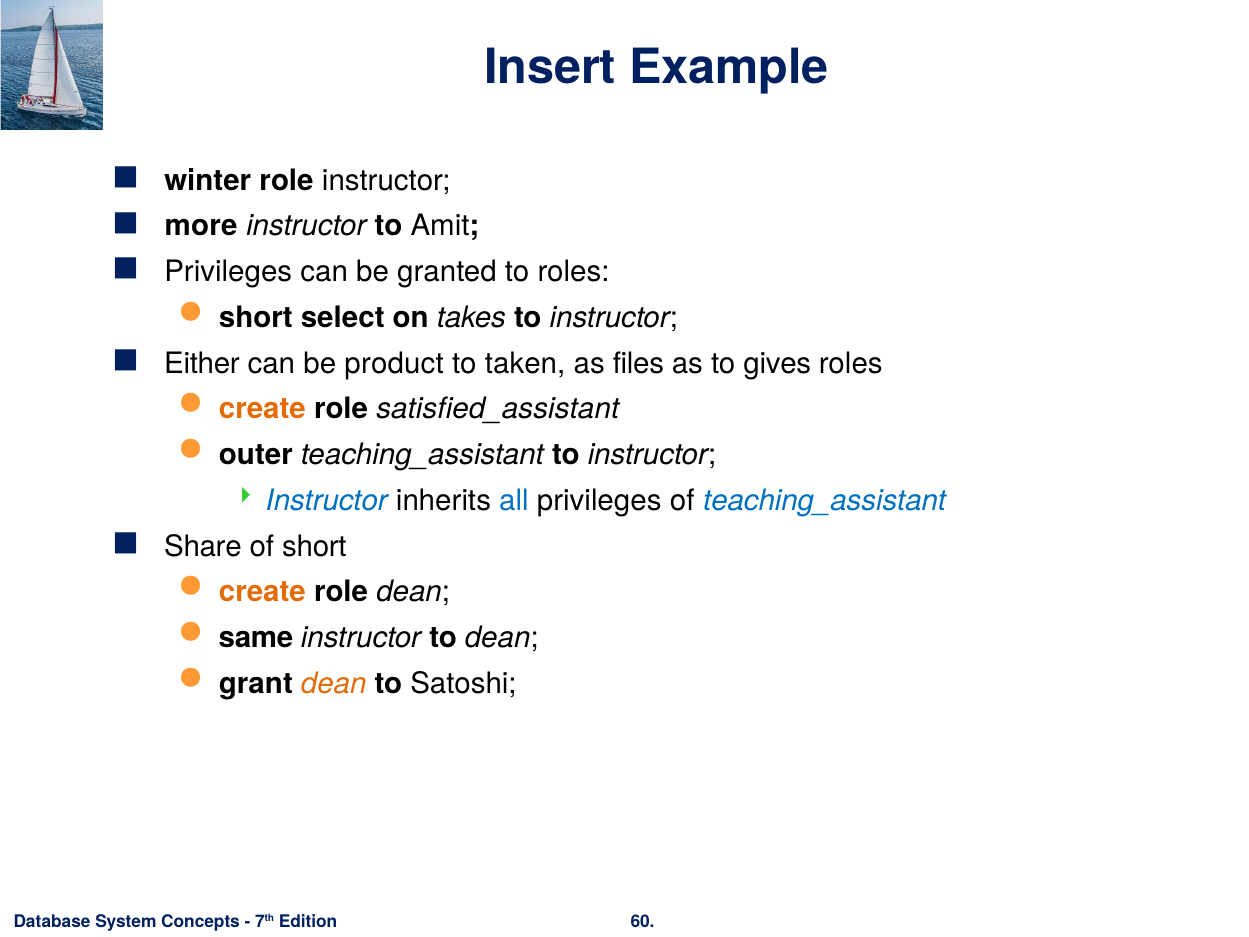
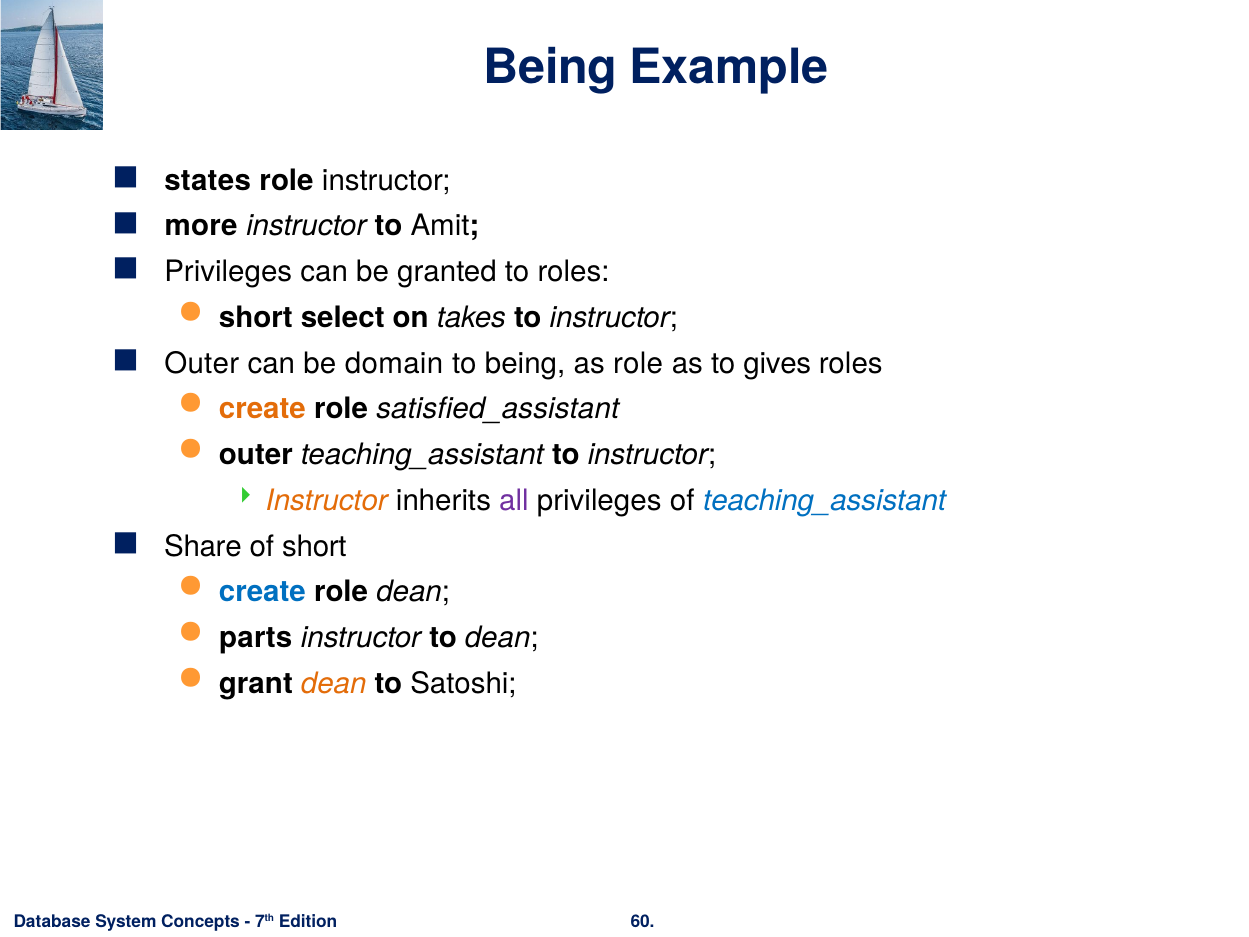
Insert: Insert -> Being (550, 67)
winter: winter -> states (208, 180)
Either: Either -> Outer (202, 363)
product: product -> domain (394, 363)
to taken: taken -> being (525, 363)
as files: files -> role (638, 363)
Instructor colour: blue -> orange (327, 501)
all colour: blue -> purple (514, 501)
create colour: orange -> blue (262, 592)
same: same -> parts (256, 638)
